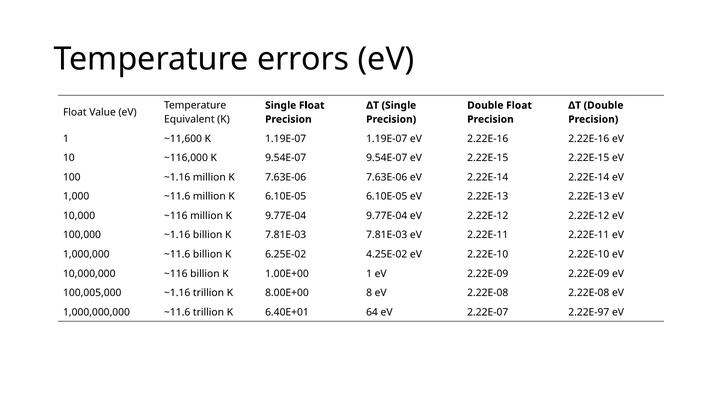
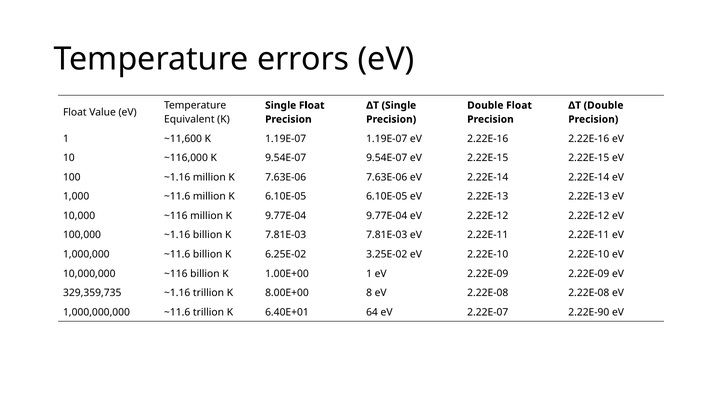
4.25E-02: 4.25E-02 -> 3.25E-02 (387, 254)
100,005,000: 100,005,000 -> 329,359,735 (92, 293)
2.22E-97: 2.22E-97 -> 2.22E-90 (589, 312)
